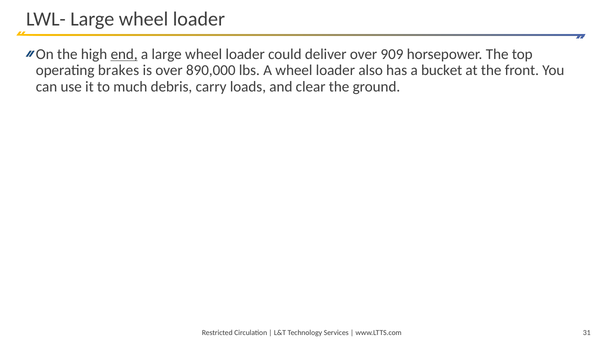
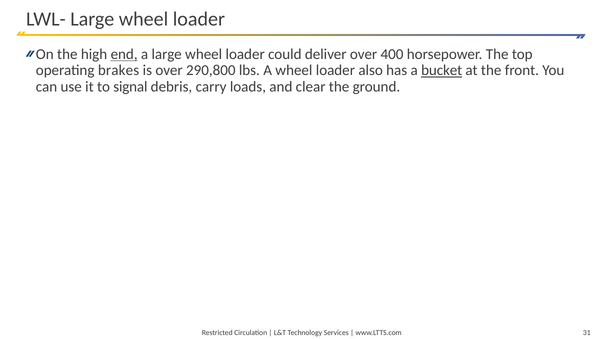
909: 909 -> 400 (392, 54)
890,000: 890,000 -> 290,800 (211, 70)
bucket underline: none -> present (442, 70)
much: much -> signal (130, 87)
